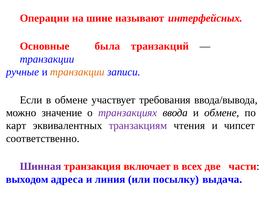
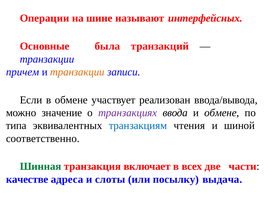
ручные: ручные -> причем (23, 72)
требования: требования -> реализован (165, 100)
карт: карт -> типа (16, 126)
транзакциям colour: purple -> blue (138, 126)
чипсет: чипсет -> шиной (239, 126)
Шинная colour: purple -> green (41, 166)
выходом: выходом -> качестве (27, 179)
линия: линия -> слоты (110, 179)
